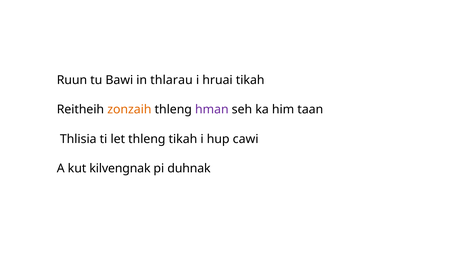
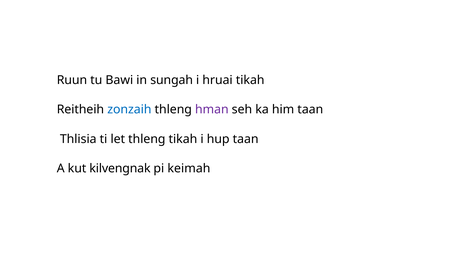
thlarau: thlarau -> sungah (172, 80)
zonzaih colour: orange -> blue (129, 110)
hup cawi: cawi -> taan (246, 139)
duhnak: duhnak -> keimah (189, 169)
